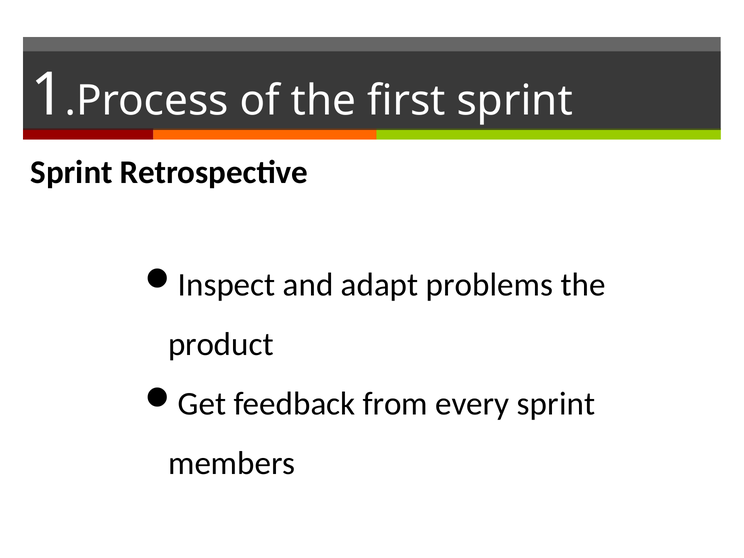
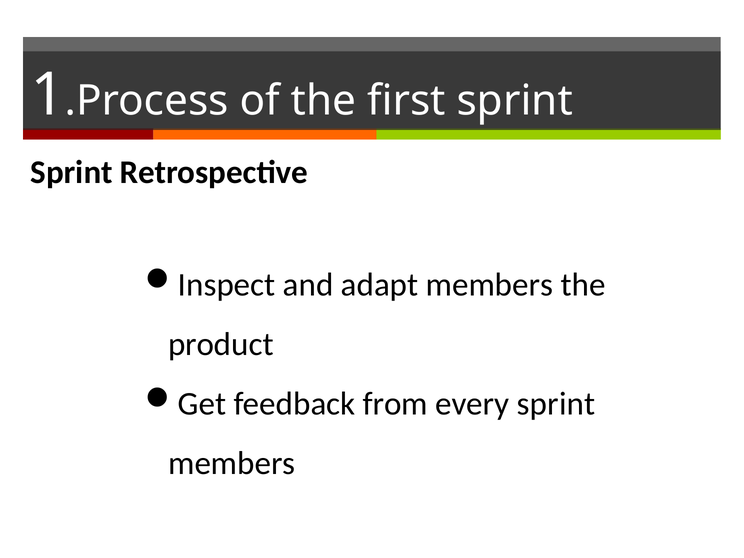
adapt problems: problems -> members (489, 285)
